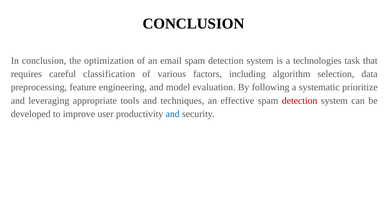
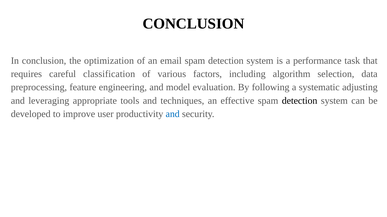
technologies: technologies -> performance (317, 61)
prioritize: prioritize -> adjusting (360, 88)
detection colour: red -> black (300, 101)
